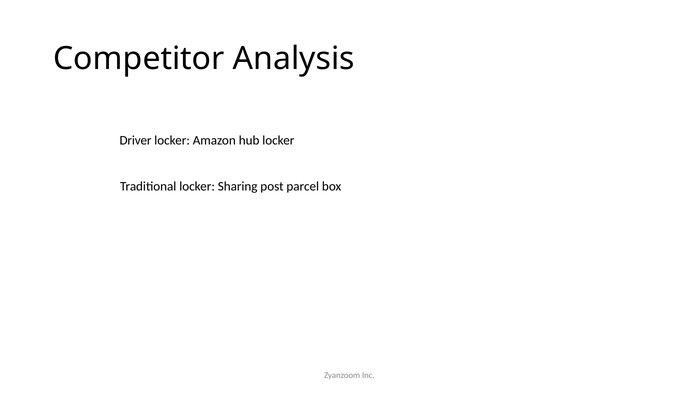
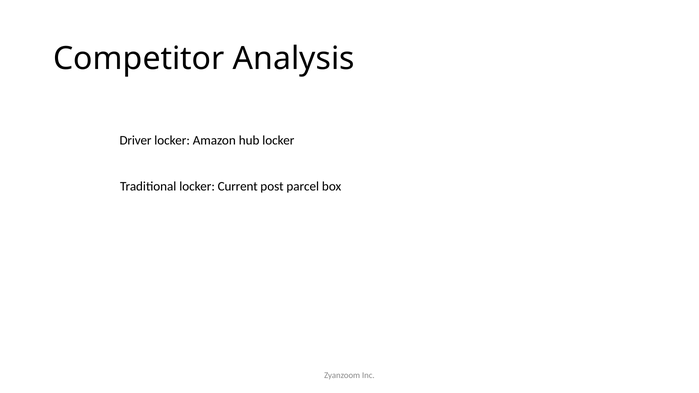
Sharing: Sharing -> Current (238, 187)
